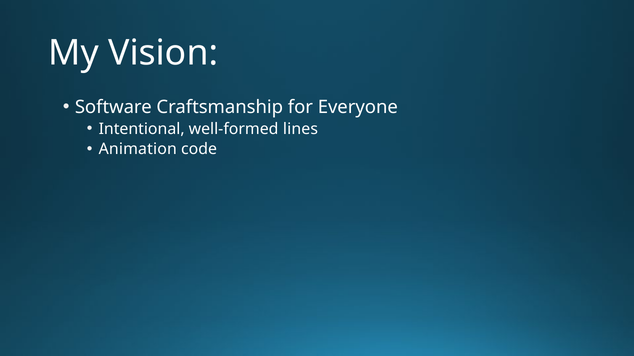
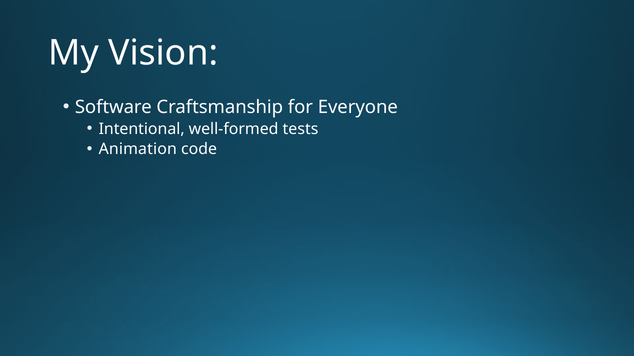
lines: lines -> tests (301, 129)
